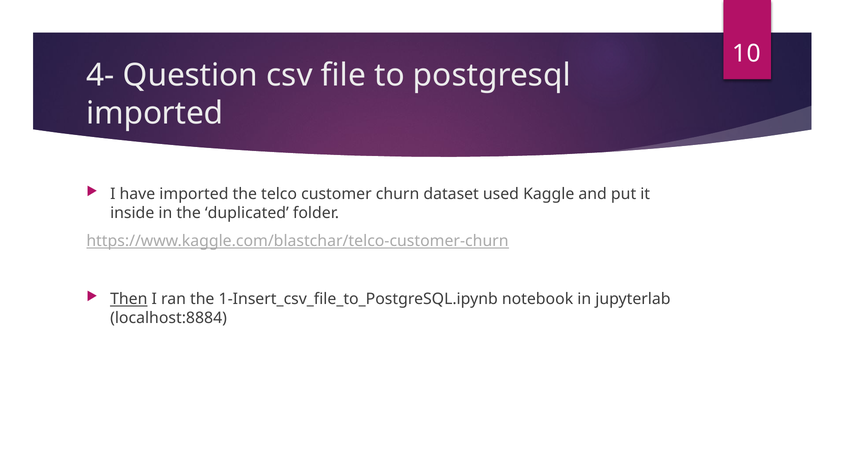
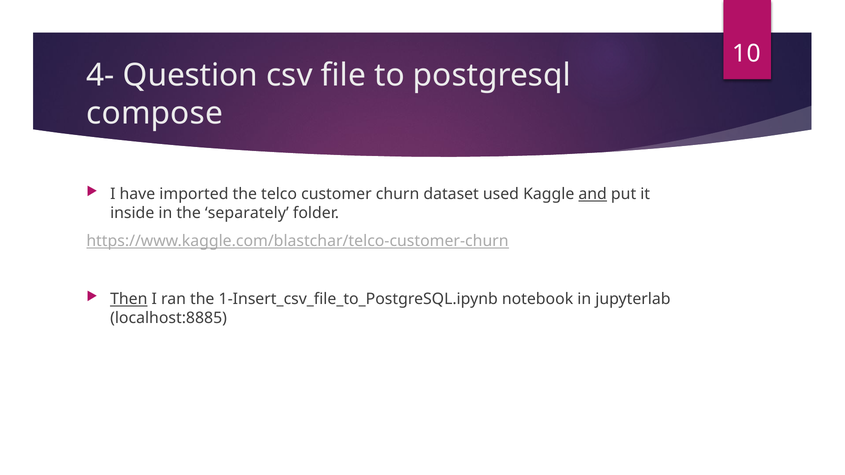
imported: imported -> compose (155, 113)
and underline: none -> present (593, 194)
duplicated: duplicated -> separately (247, 213)
localhost:8884: localhost:8884 -> localhost:8885 (169, 318)
